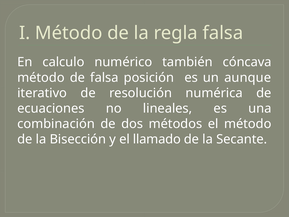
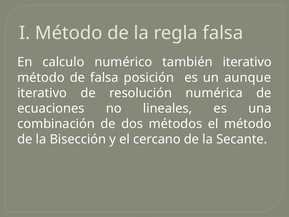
también cóncava: cóncava -> iterativo (247, 62)
llamado: llamado -> cercano (157, 139)
